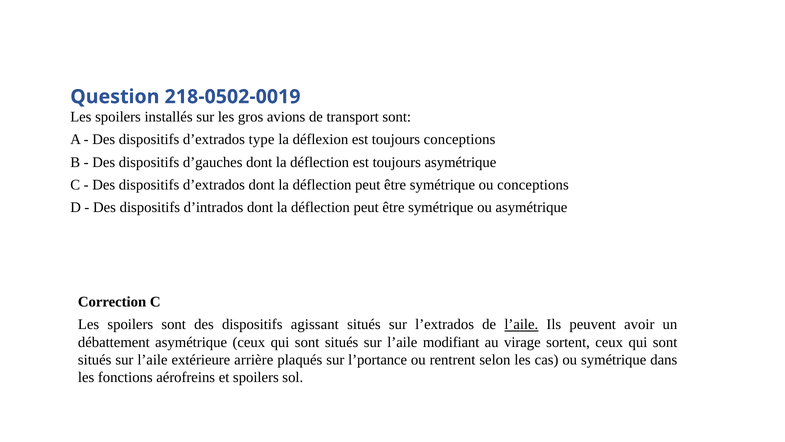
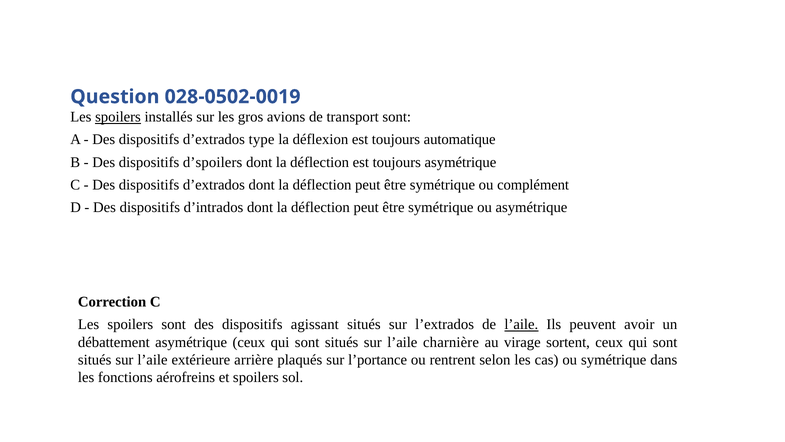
218-0502-0019: 218-0502-0019 -> 028-0502-0019 (233, 97)
spoilers underline: none -> present (118, 117)
toujours conceptions: conceptions -> automatique (460, 139)
d’gauches: d’gauches -> d’spoilers (213, 162)
ou conceptions: conceptions -> complément (533, 185)
modifiant: modifiant -> charnière (451, 342)
